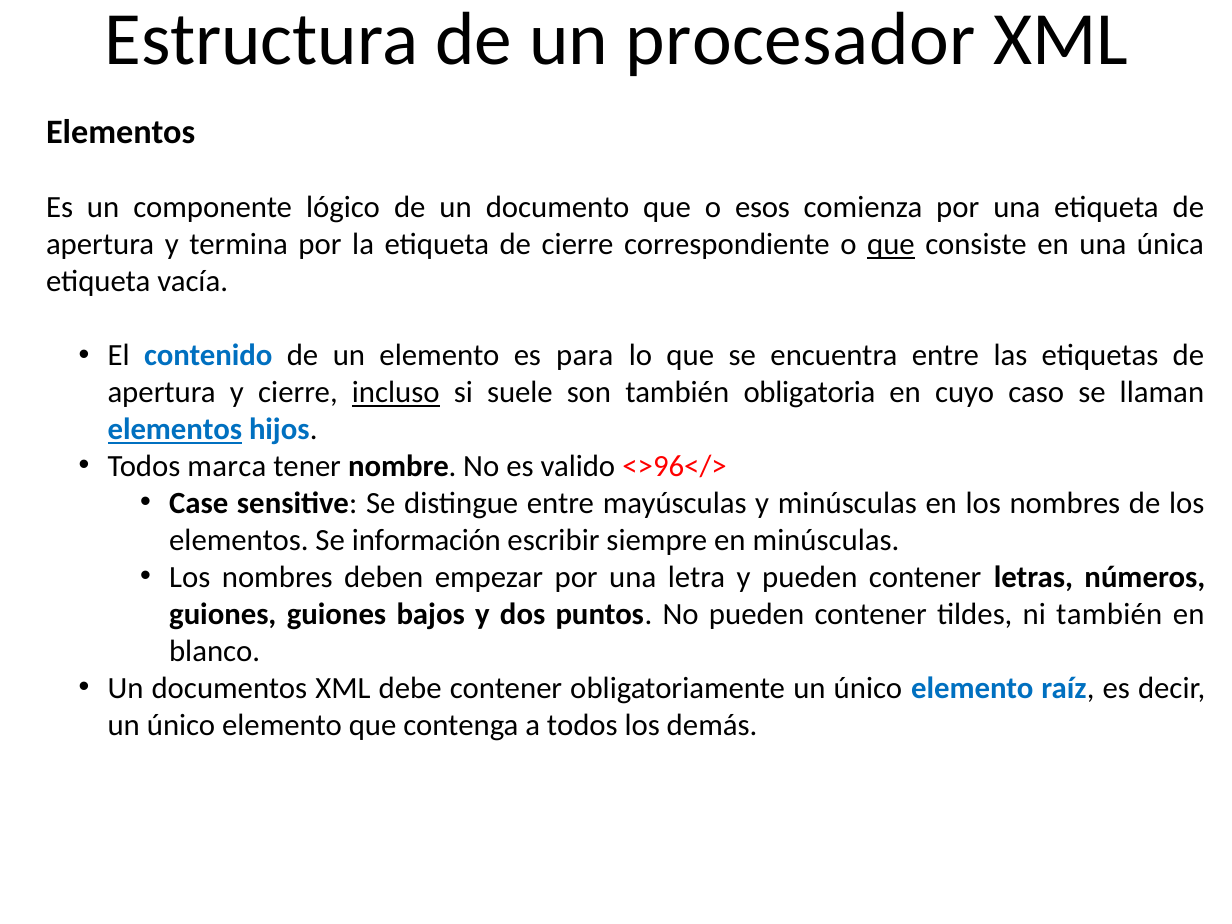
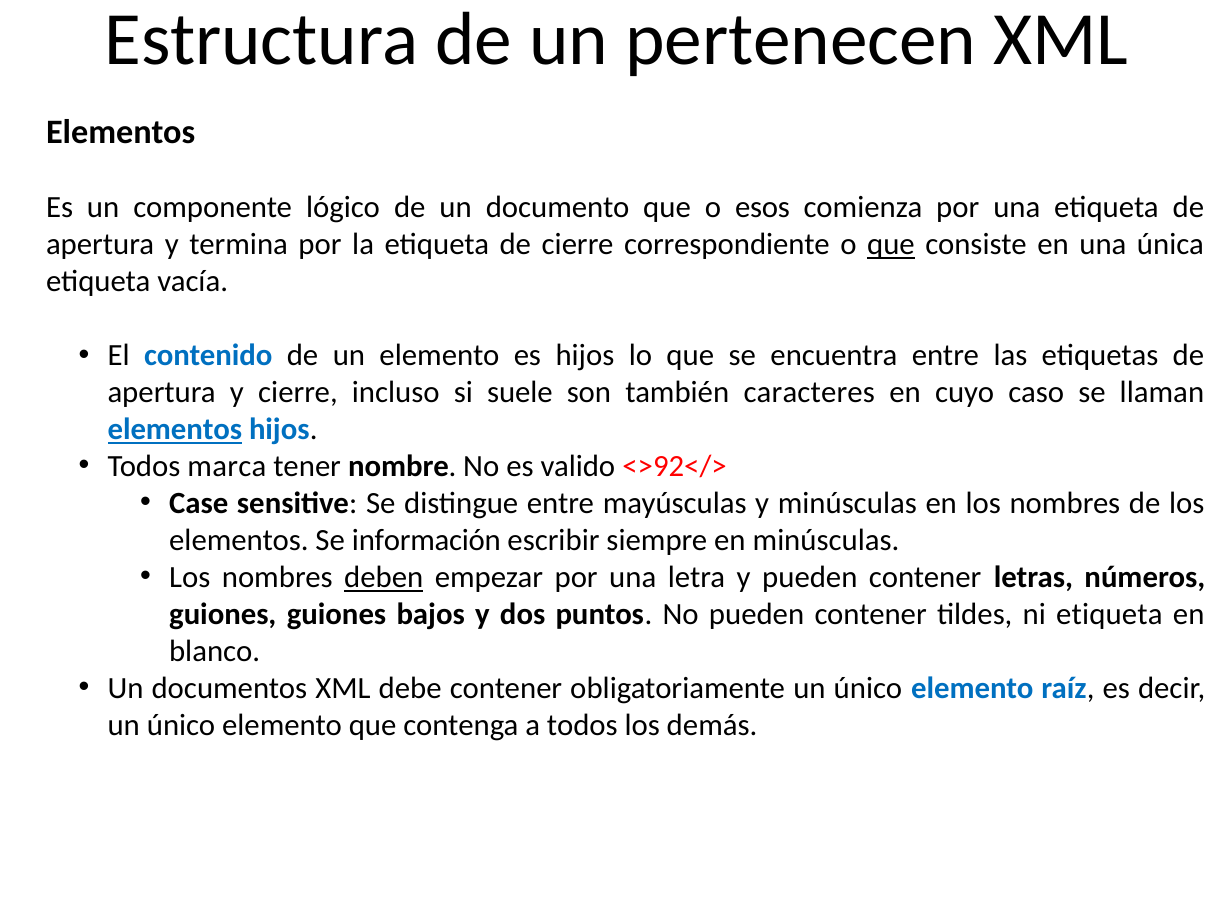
procesador: procesador -> pertenecen (801, 40)
es para: para -> hijos (585, 356)
incluso underline: present -> none (396, 393)
obligatoria: obligatoria -> caracteres (809, 393)
<>96</>: <>96</> -> <>92</> (675, 466)
deben underline: none -> present (384, 577)
ni también: también -> etiqueta (1109, 614)
